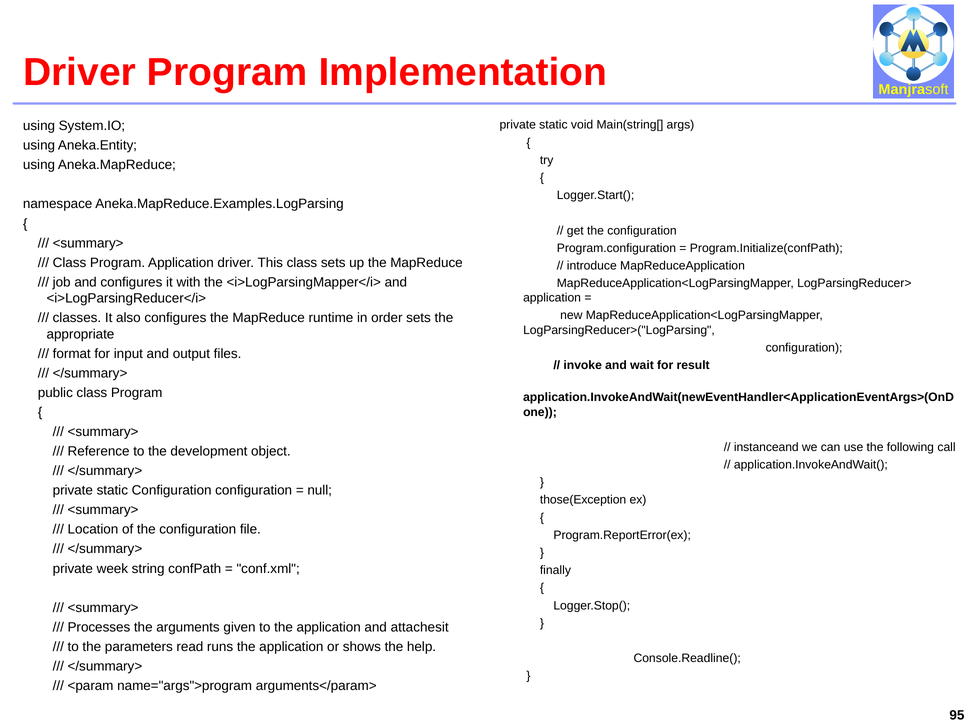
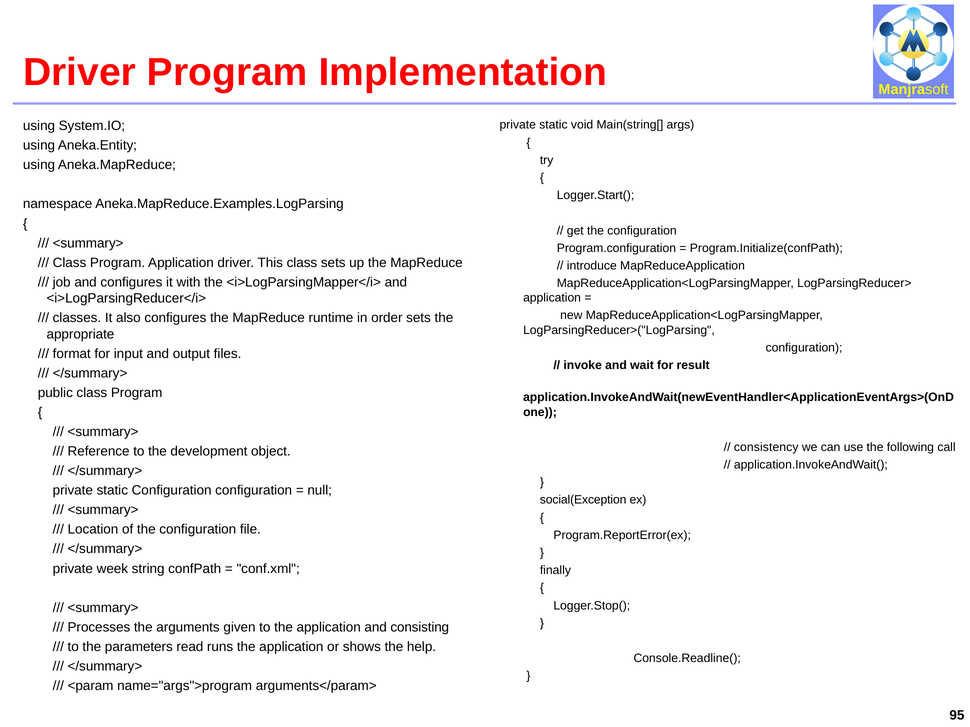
instanceand: instanceand -> consistency (766, 448)
those(Exception: those(Exception -> social(Exception (583, 500)
attachesit: attachesit -> consisting (420, 628)
